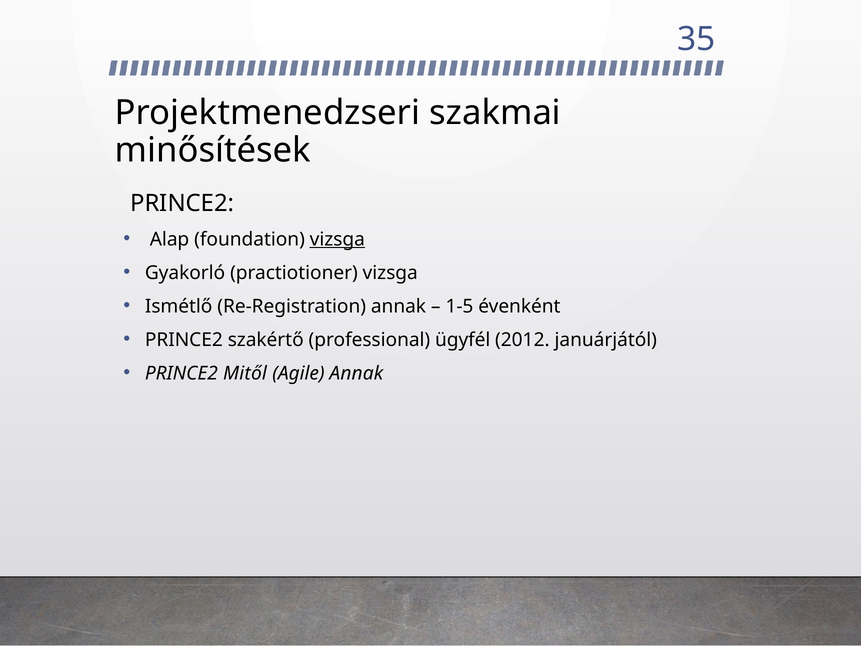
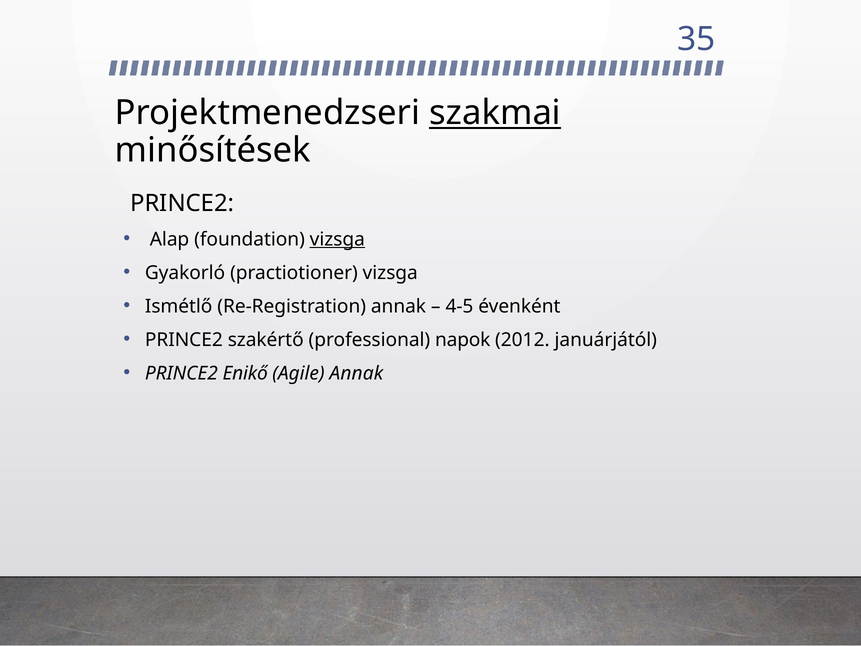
szakmai underline: none -> present (495, 113)
1-5: 1-5 -> 4-5 (459, 306)
ügyfél: ügyfél -> napok (463, 340)
Mitől: Mitől -> Enikő (245, 373)
